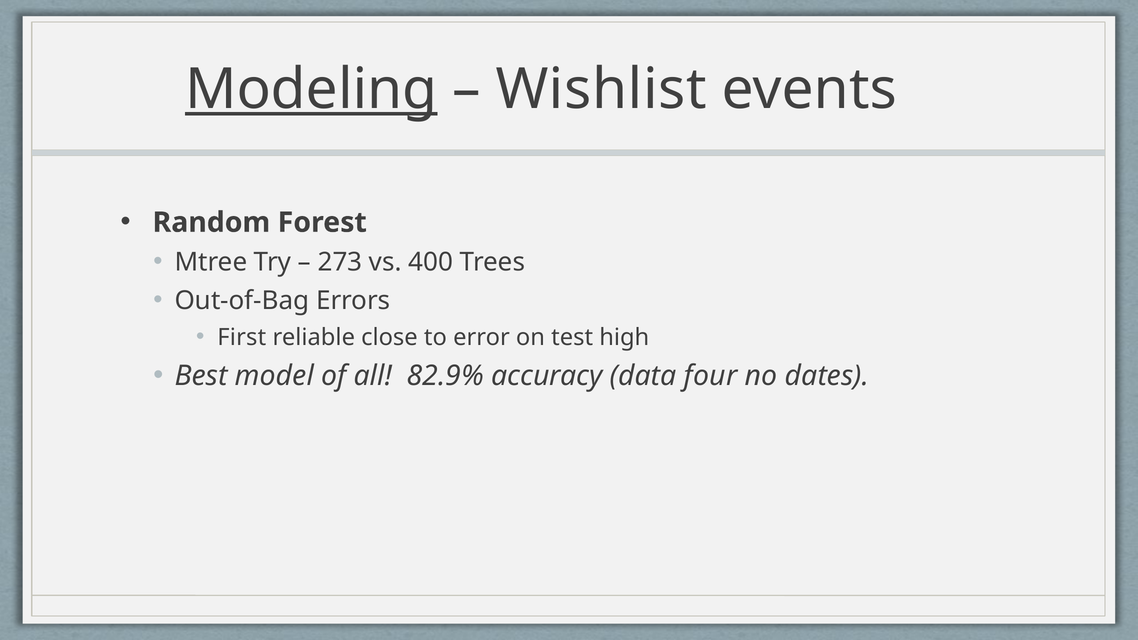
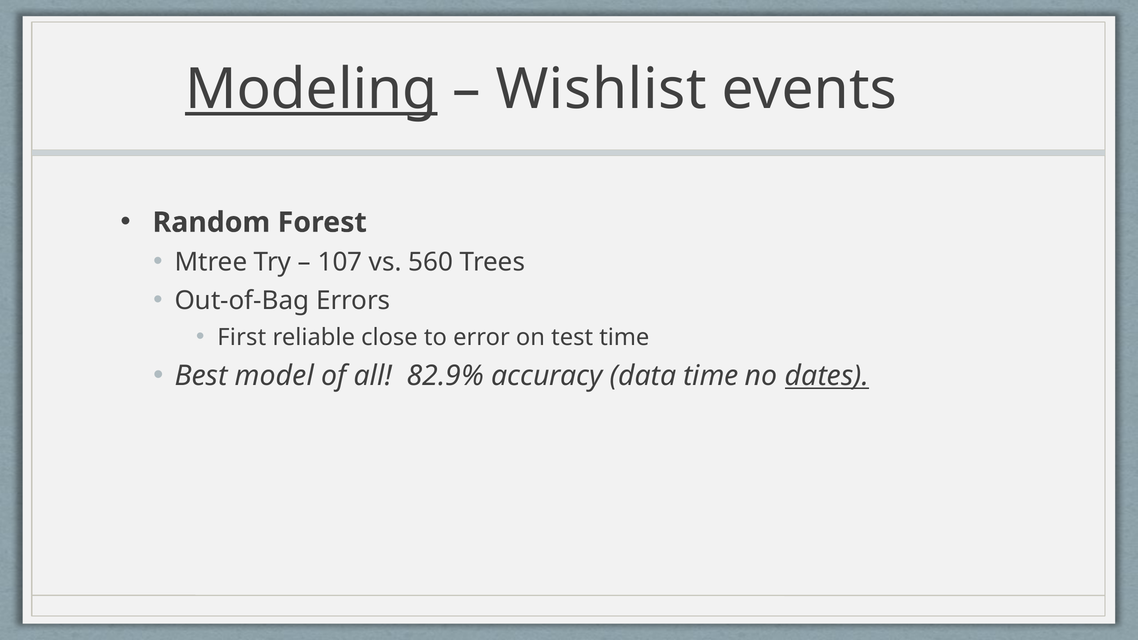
273: 273 -> 107 (340, 262)
400: 400 -> 560 (431, 262)
test high: high -> time (624, 337)
data four: four -> time (711, 376)
dates underline: none -> present (827, 376)
